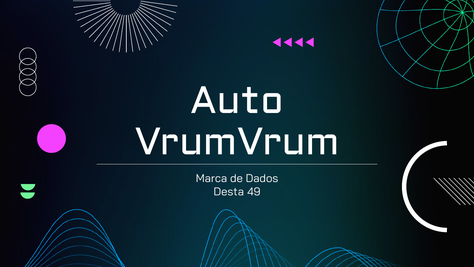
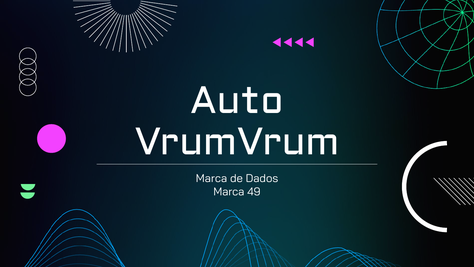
Desta: Desta -> Marca (229, 192)
